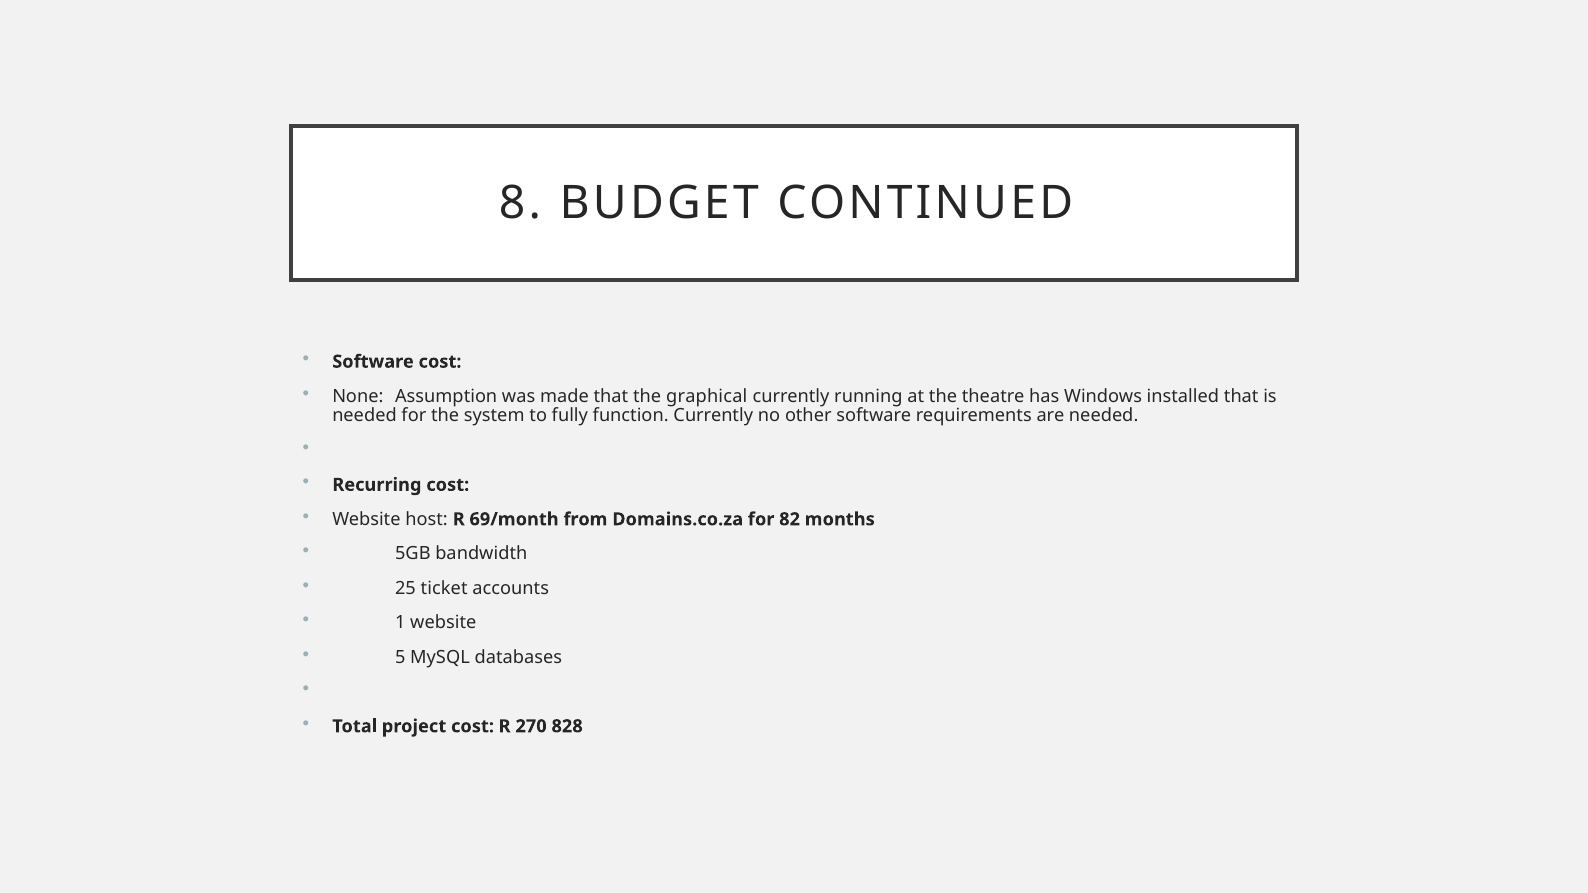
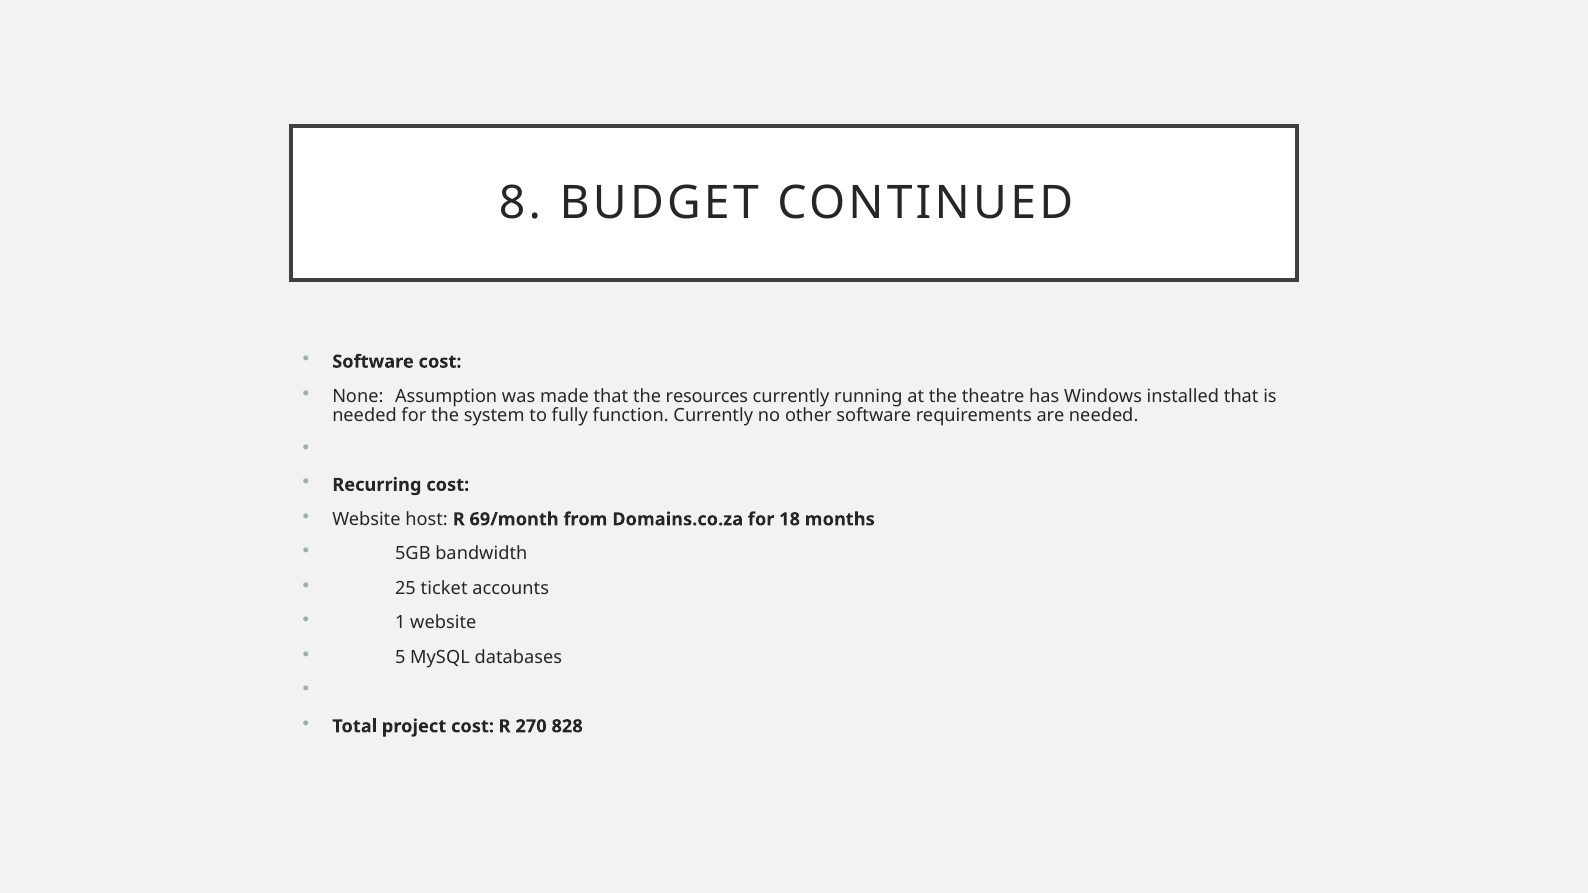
graphical: graphical -> resources (707, 396)
82: 82 -> 18 (790, 519)
